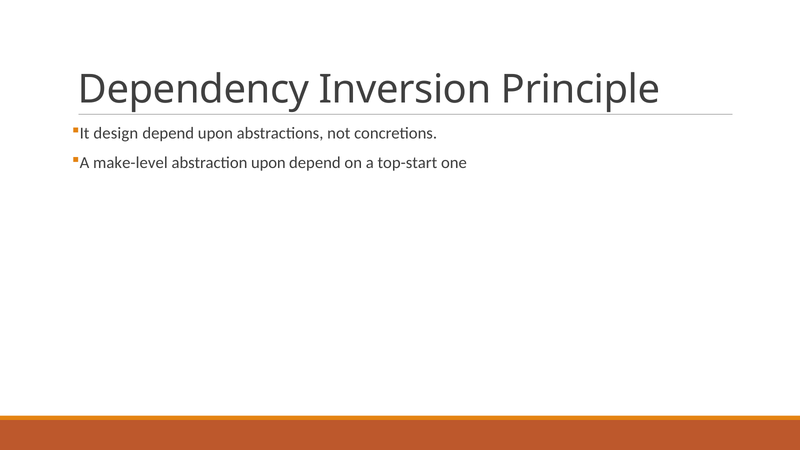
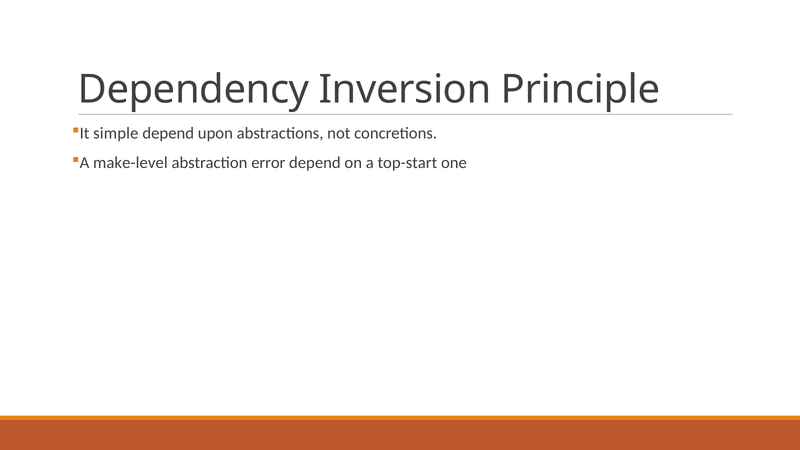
design: design -> simple (116, 133)
abstraction upon: upon -> error (268, 163)
